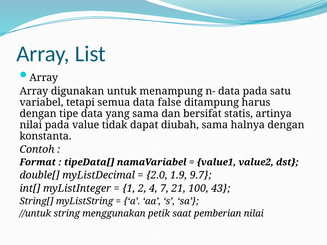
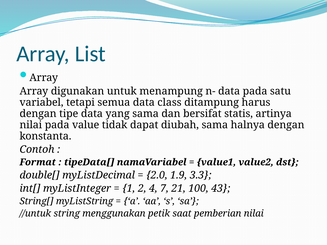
false: false -> class (169, 102)
9.7: 9.7 -> 3.3 (201, 175)
